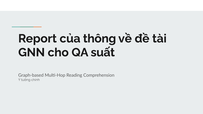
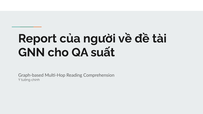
thông: thông -> người (99, 39)
